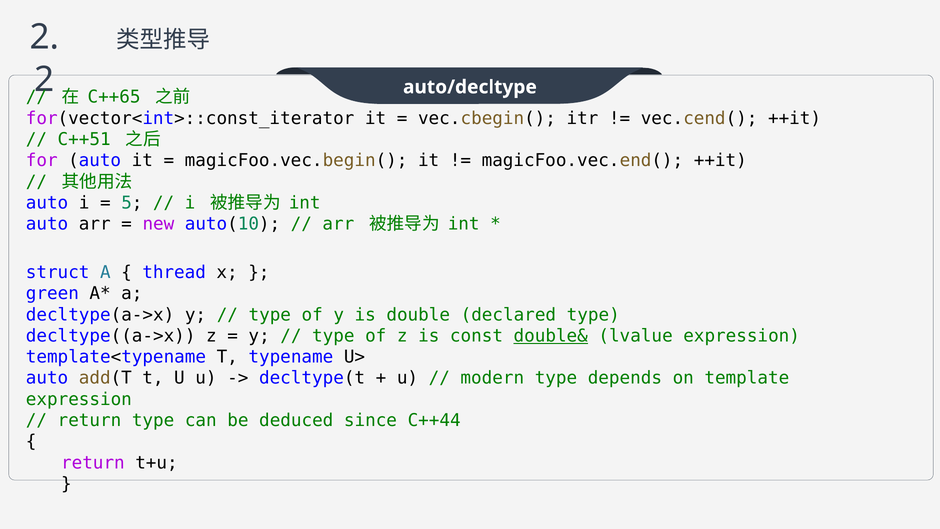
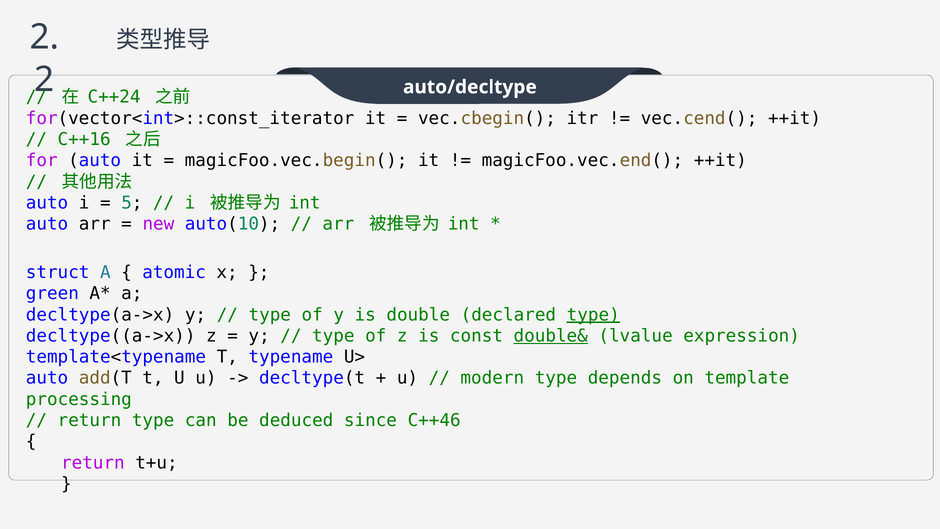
C++65: C++65 -> C++24 (114, 97)
C++51: C++51 -> C++16 (84, 139)
thread: thread -> atomic (174, 272)
type underline: none -> present (593, 315)
expression: expression -> processing (79, 399)
C++44: C++44 -> C++46 (434, 420)
